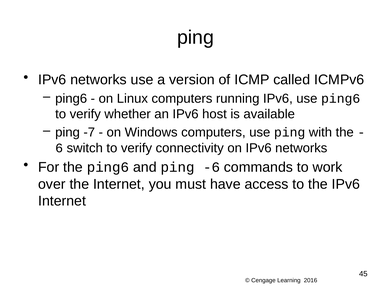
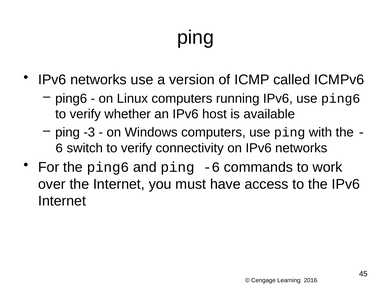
-7: -7 -> -3 (89, 133)
